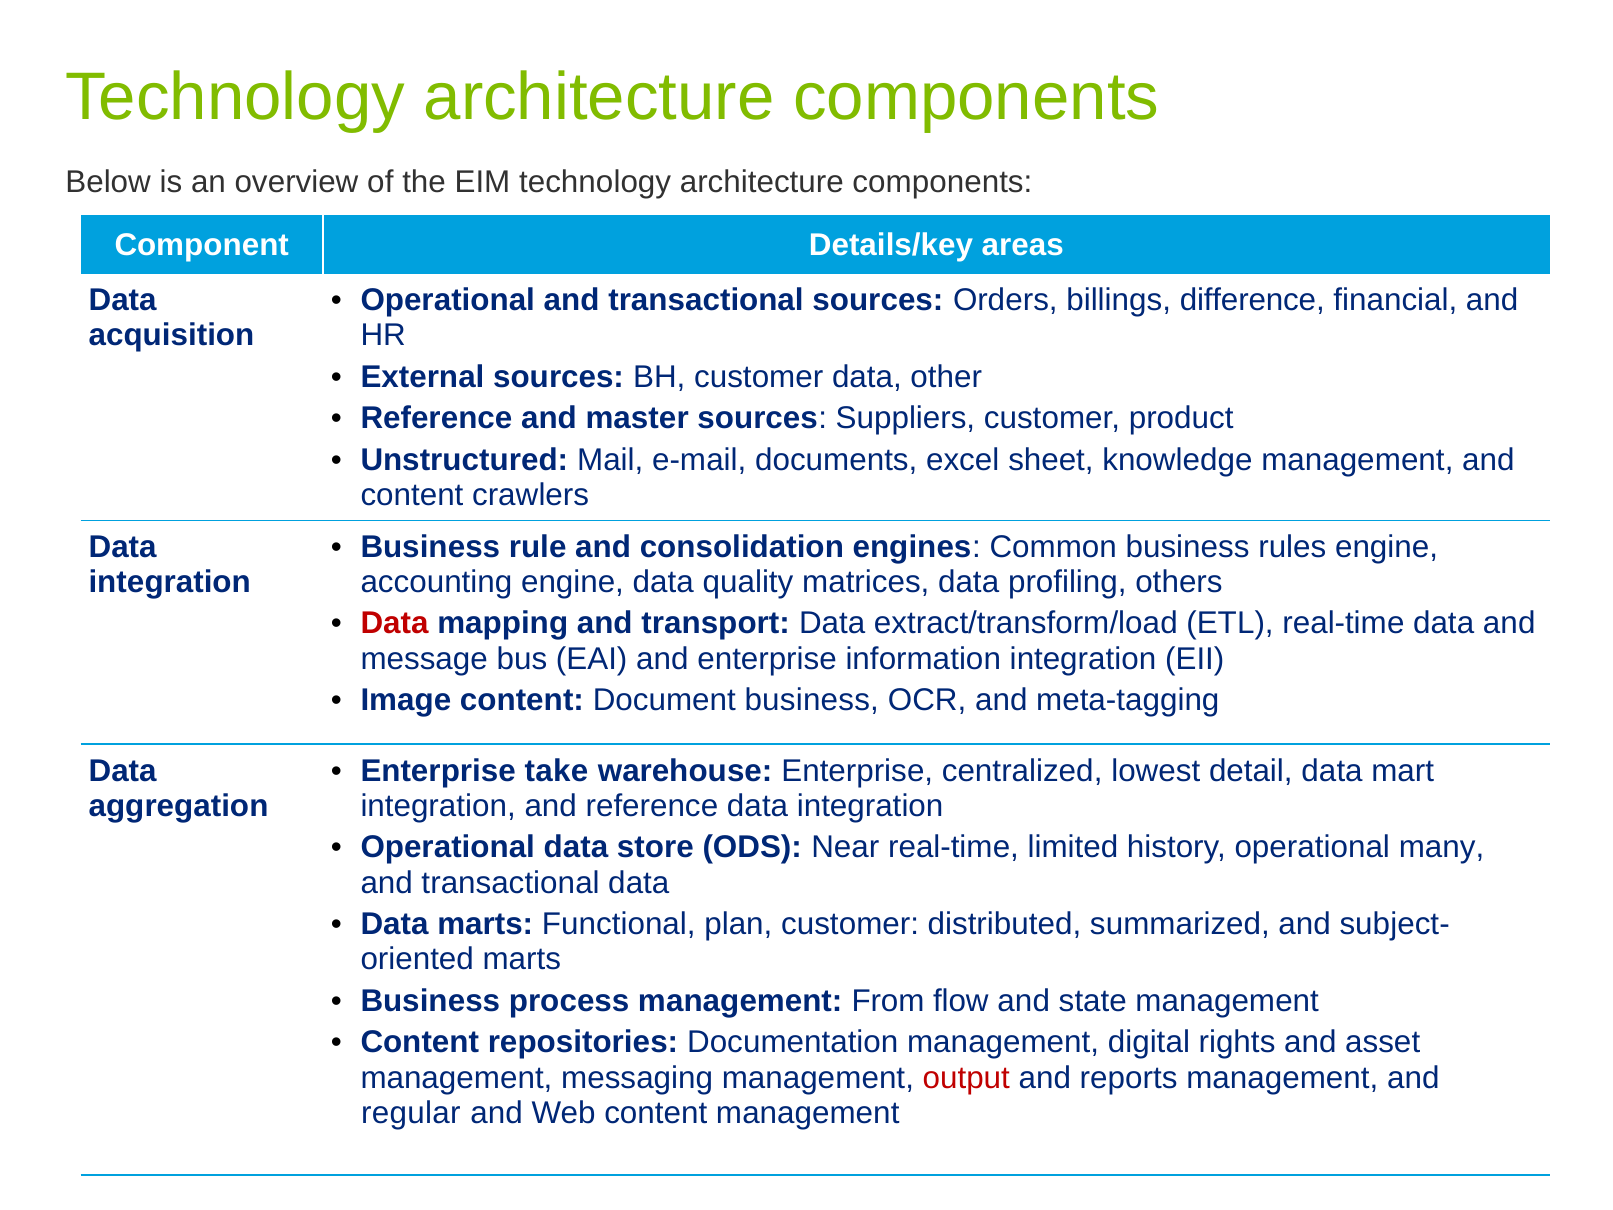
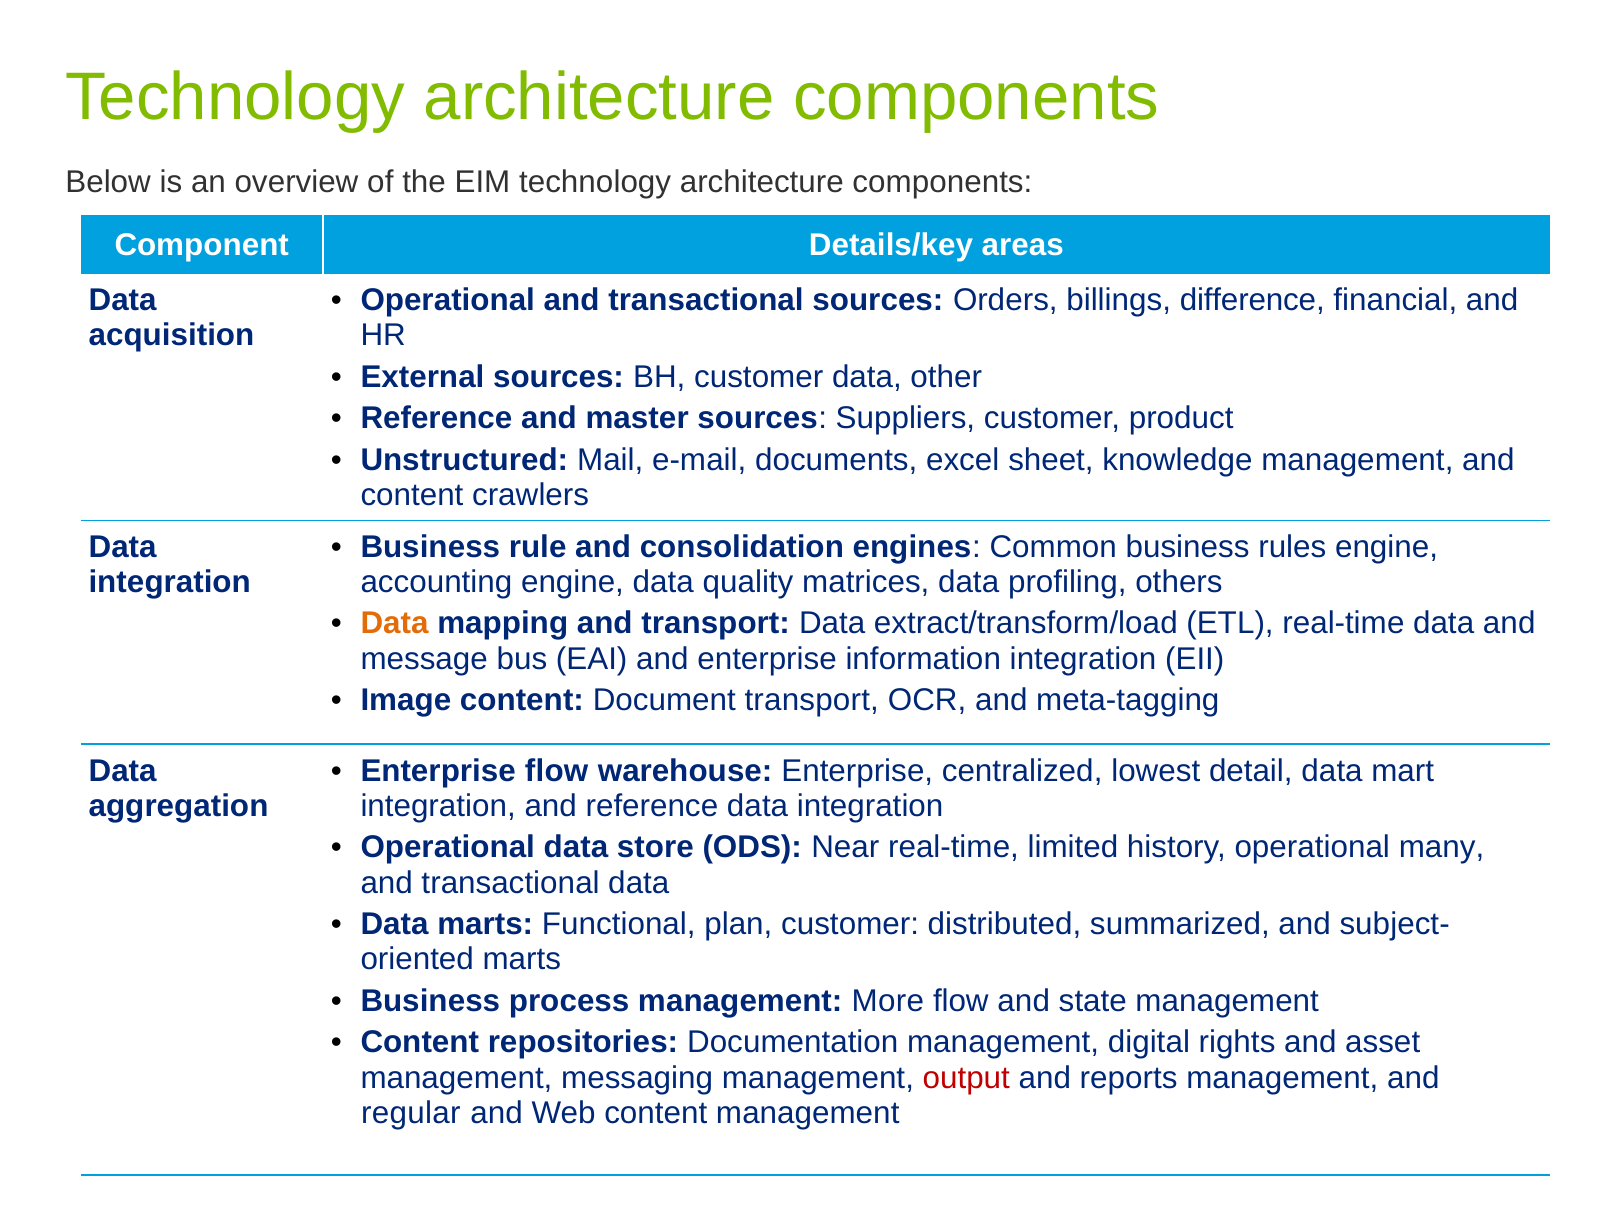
Data colour: red -> orange (394, 623)
Document business: business -> transport (812, 700)
Enterprise take: take -> flow (557, 770)
From: From -> More (888, 1001)
